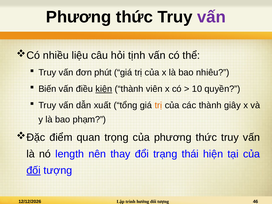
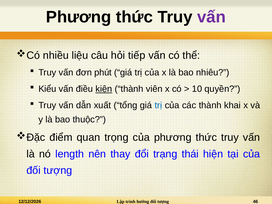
tịnh: tịnh -> tiếp (137, 55)
Biến: Biến -> Kiểu (47, 89)
trị colour: orange -> blue (158, 105)
giây: giây -> khai (232, 105)
phạm: phạm -> thuộc (89, 119)
đối underline: present -> none (34, 170)
